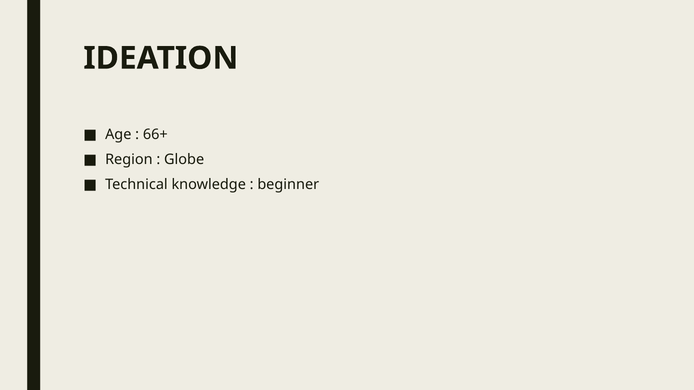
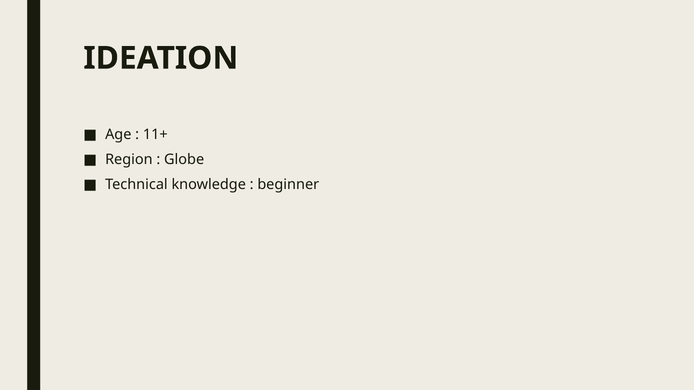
66+: 66+ -> 11+ (155, 135)
